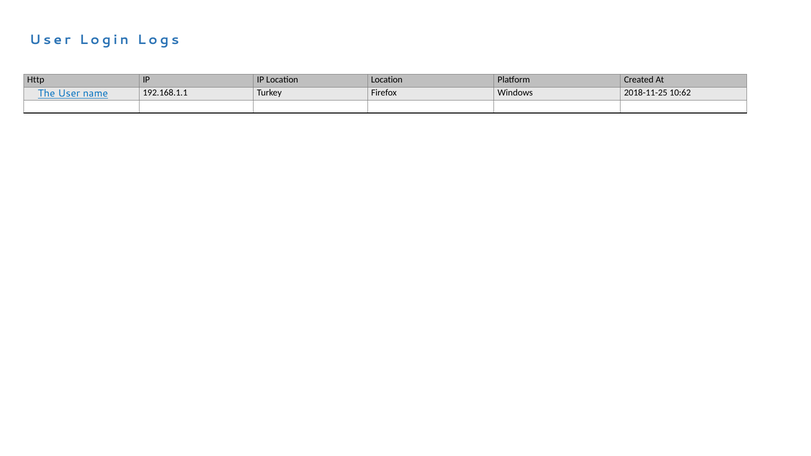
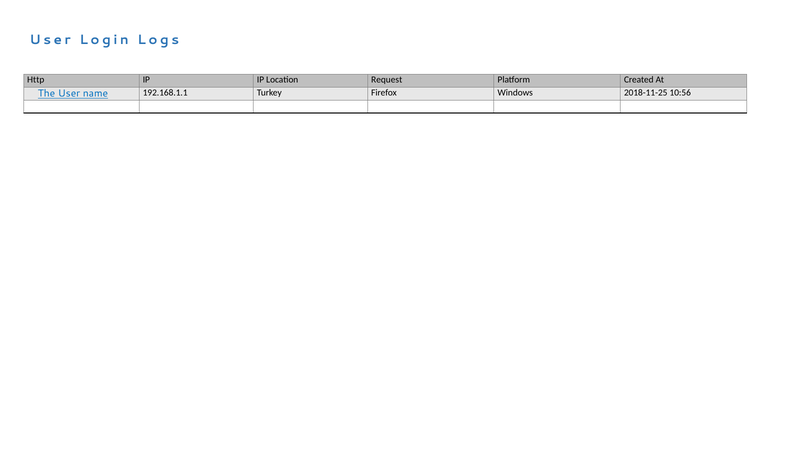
Location Location: Location -> Request (387, 80)
10:62: 10:62 -> 10:56 (680, 93)
